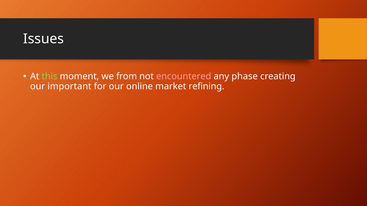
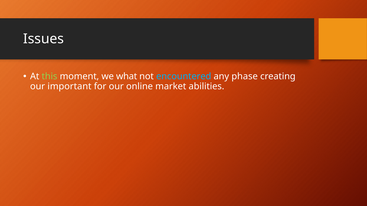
from: from -> what (127, 77)
encountered colour: pink -> light blue (184, 77)
refining: refining -> abilities (206, 87)
